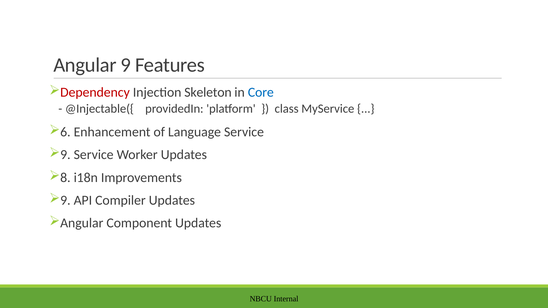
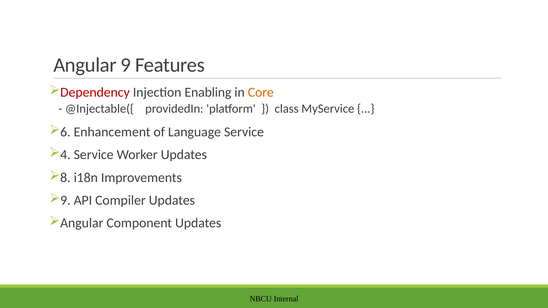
Skeleton: Skeleton -> Enabling (208, 92)
Core colour: blue -> orange (261, 92)
9: 9 -> 4 (65, 155)
